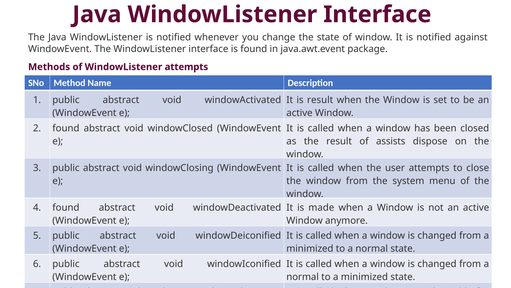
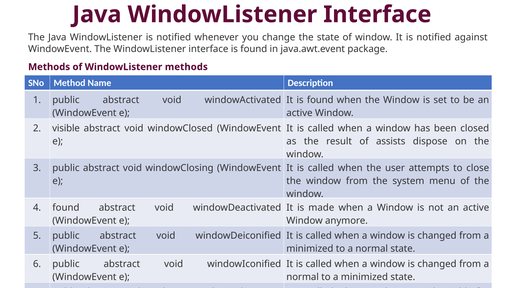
WindowListener attempts: attempts -> methods (186, 67)
It is result: result -> found (320, 100)
2 found: found -> visible (66, 128)
